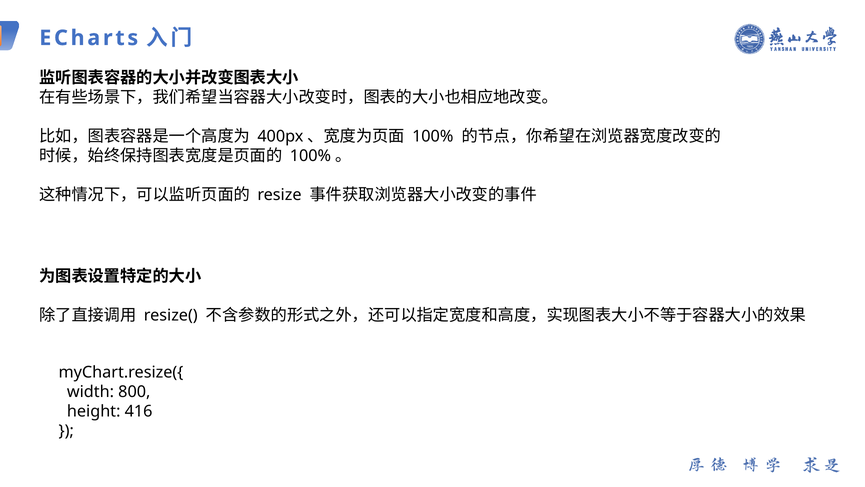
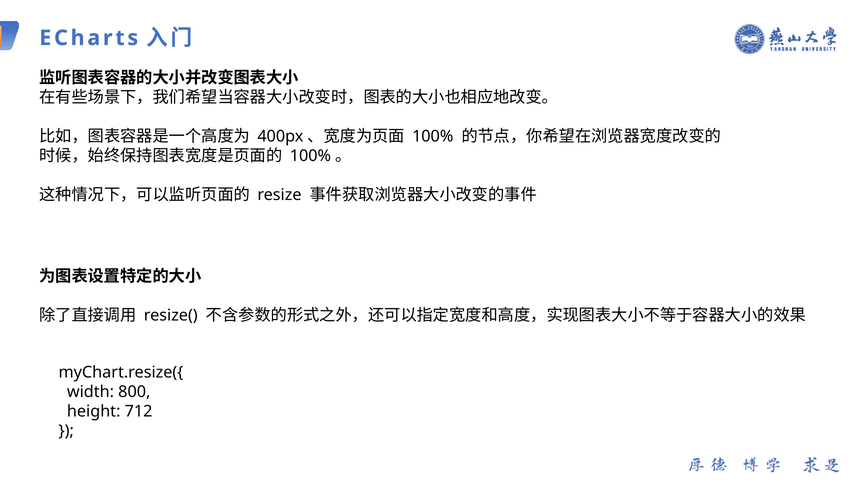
416: 416 -> 712 (139, 411)
